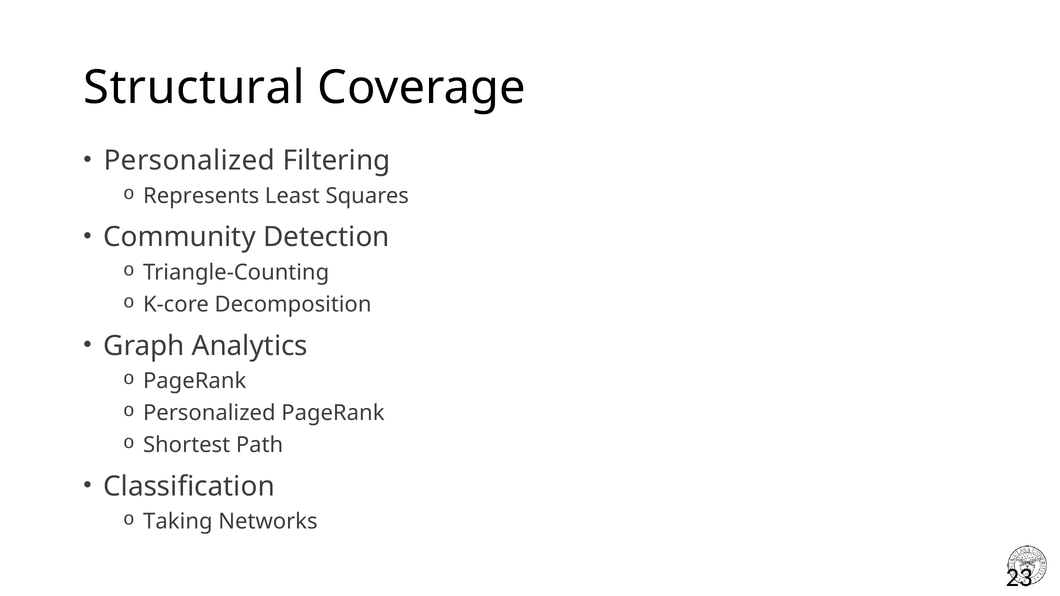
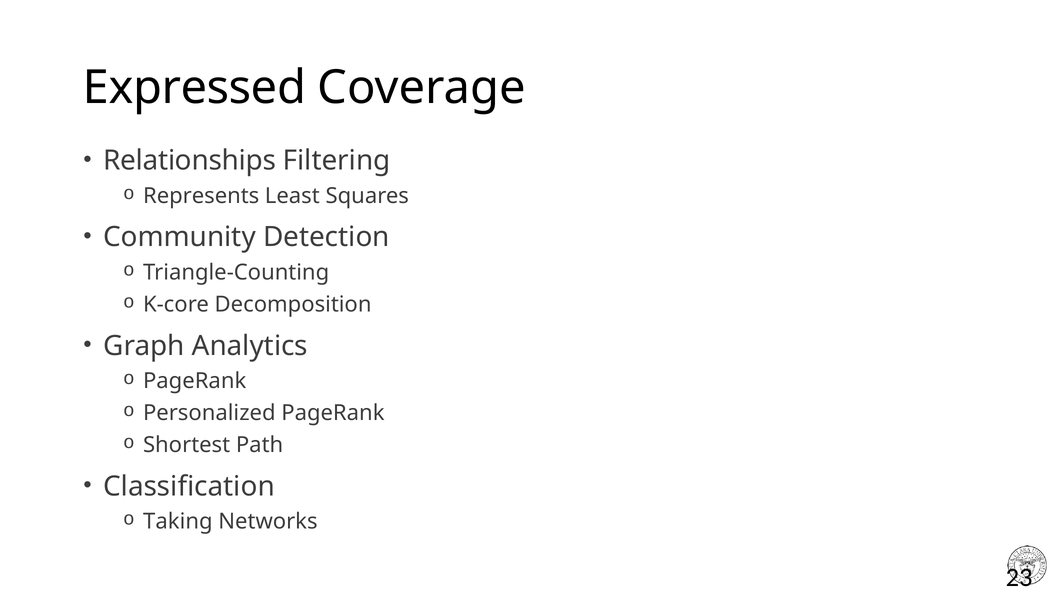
Structural: Structural -> Expressed (194, 88)
Personalized: Personalized -> Relationships (190, 161)
